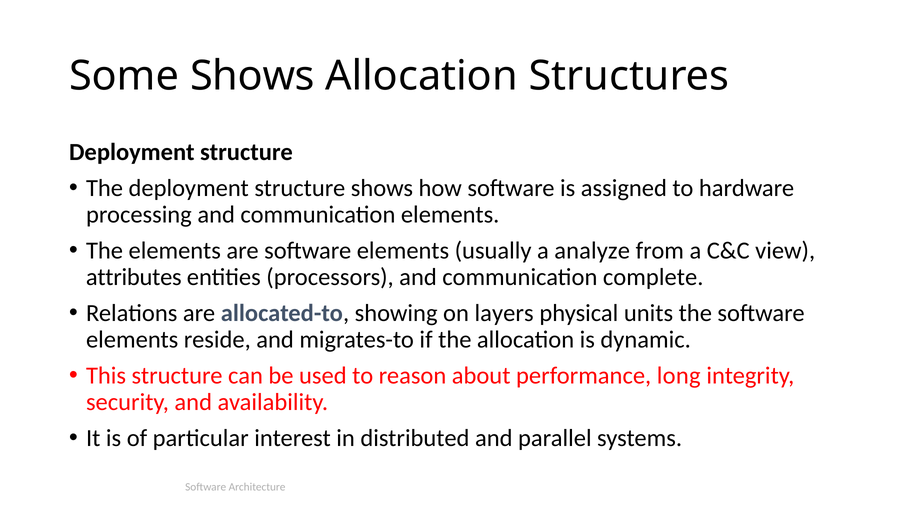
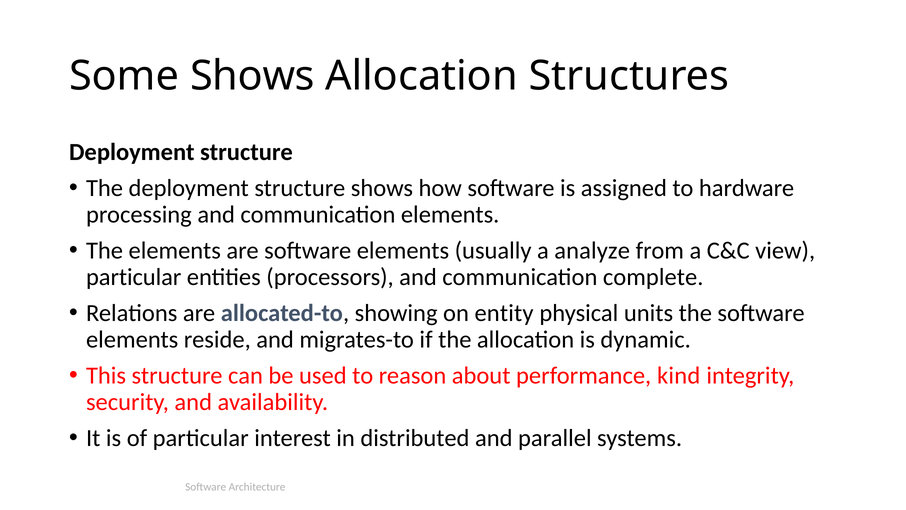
attributes: attributes -> particular (134, 277)
layers: layers -> entity (504, 313)
long: long -> kind (679, 375)
